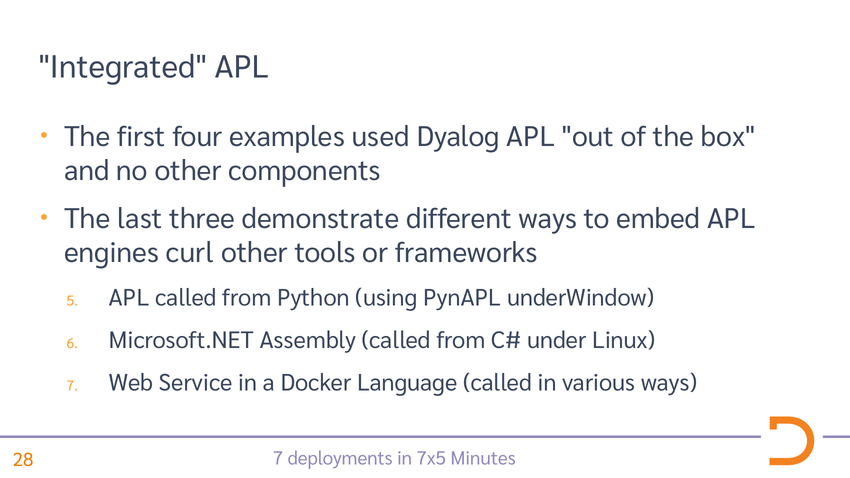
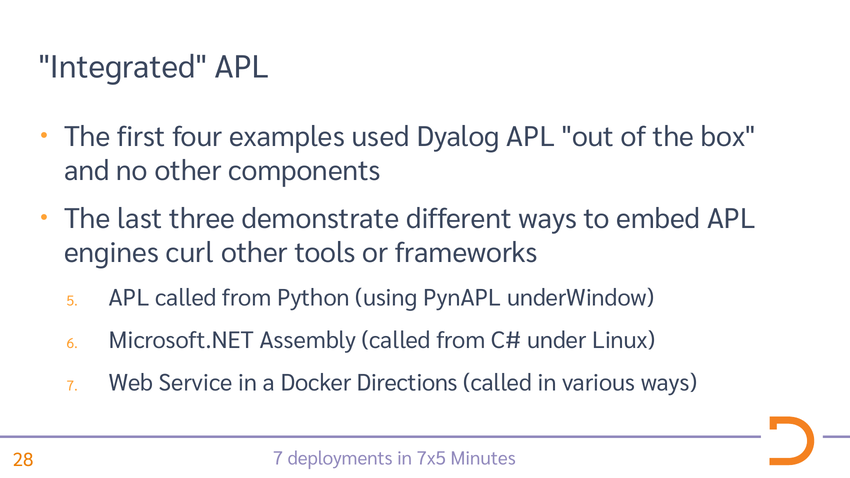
Language: Language -> Directions (407, 383)
